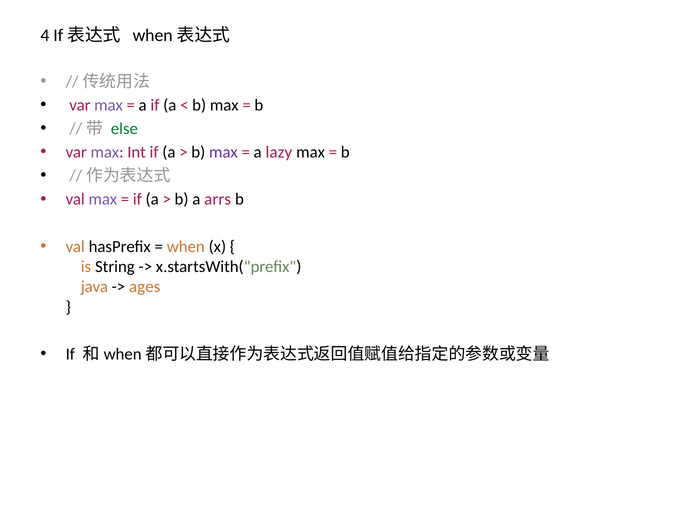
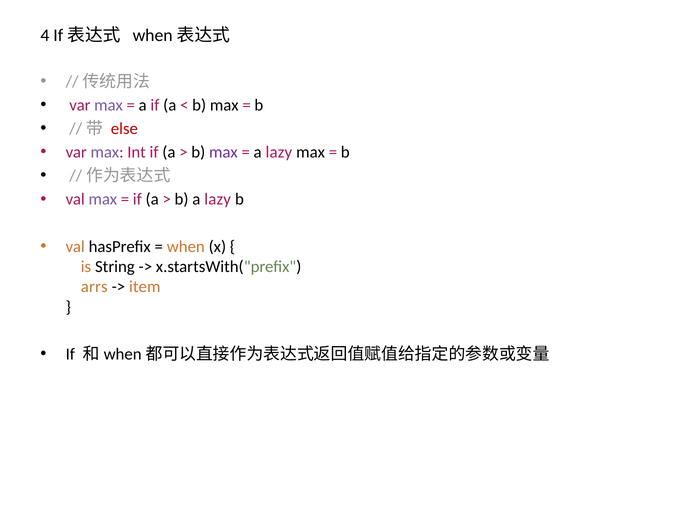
else colour: green -> red (124, 129)
b a arrs: arrs -> lazy (218, 199)
java: java -> arrs (94, 287)
ages: ages -> item (145, 287)
